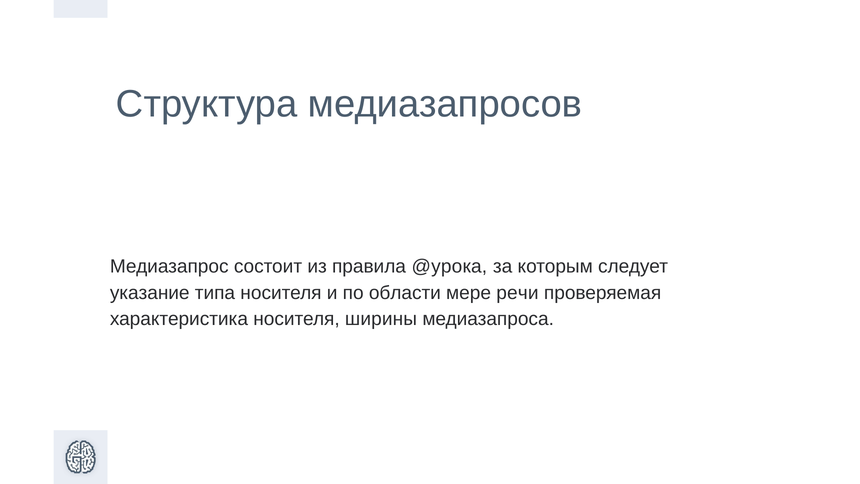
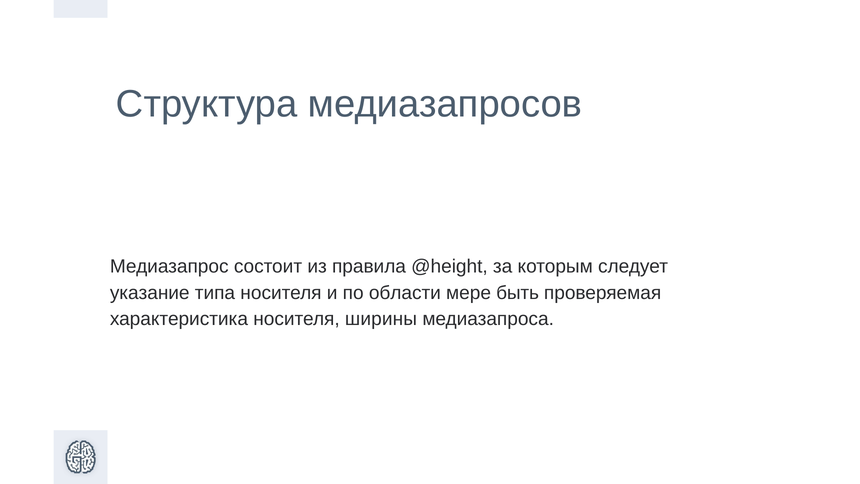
@урока: @урока -> @height (449, 266)
речи: речи -> быть (518, 293)
